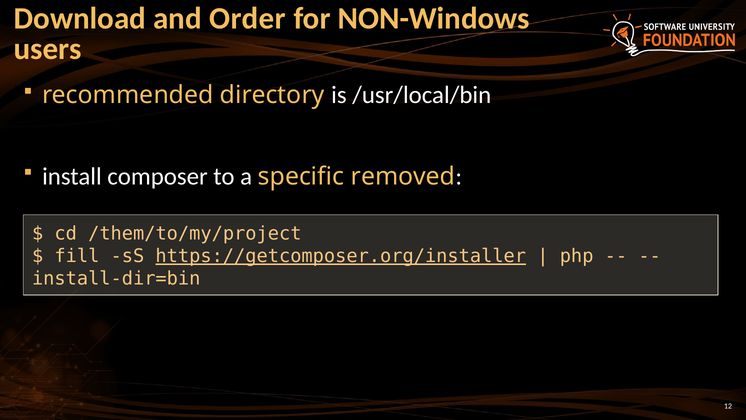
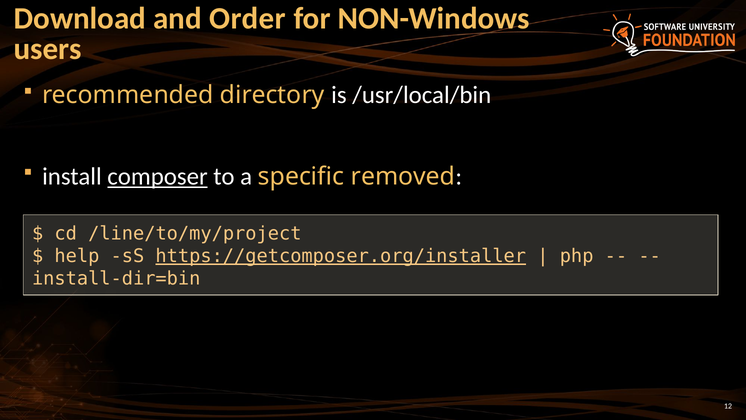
composer underline: none -> present (158, 176)
/them/to/my/project: /them/to/my/project -> /line/to/my/project (195, 234)
fill: fill -> help (77, 256)
